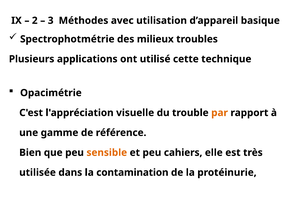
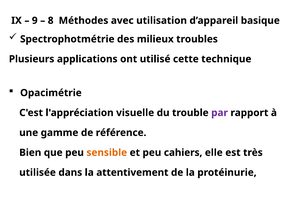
2: 2 -> 9 (35, 21)
3: 3 -> 8 (51, 21)
par colour: orange -> purple (220, 113)
contamination: contamination -> attentivement (132, 173)
